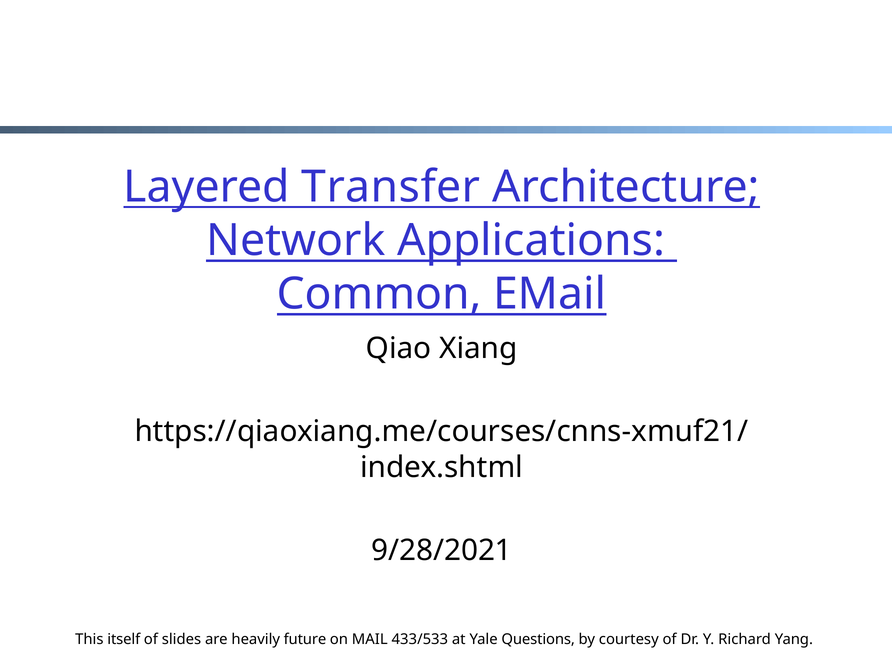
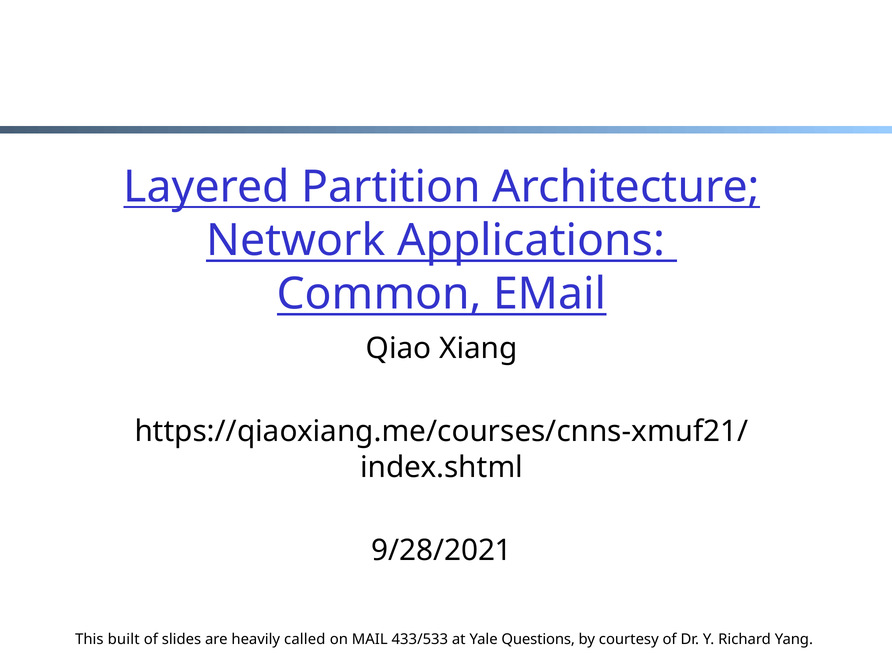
Transfer: Transfer -> Partition (391, 187)
itself: itself -> built (124, 639)
future: future -> called (305, 639)
